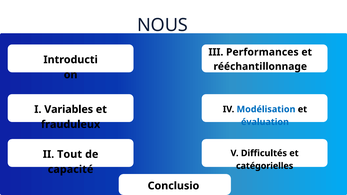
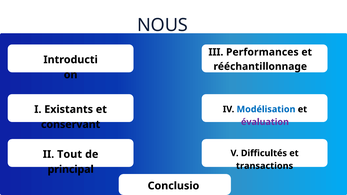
Variables: Variables -> Existants (69, 109)
évaluation colour: blue -> purple (265, 122)
frauduleux: frauduleux -> conservant (71, 125)
catégorielles: catégorielles -> transactions (265, 166)
capacité: capacité -> principal (71, 169)
